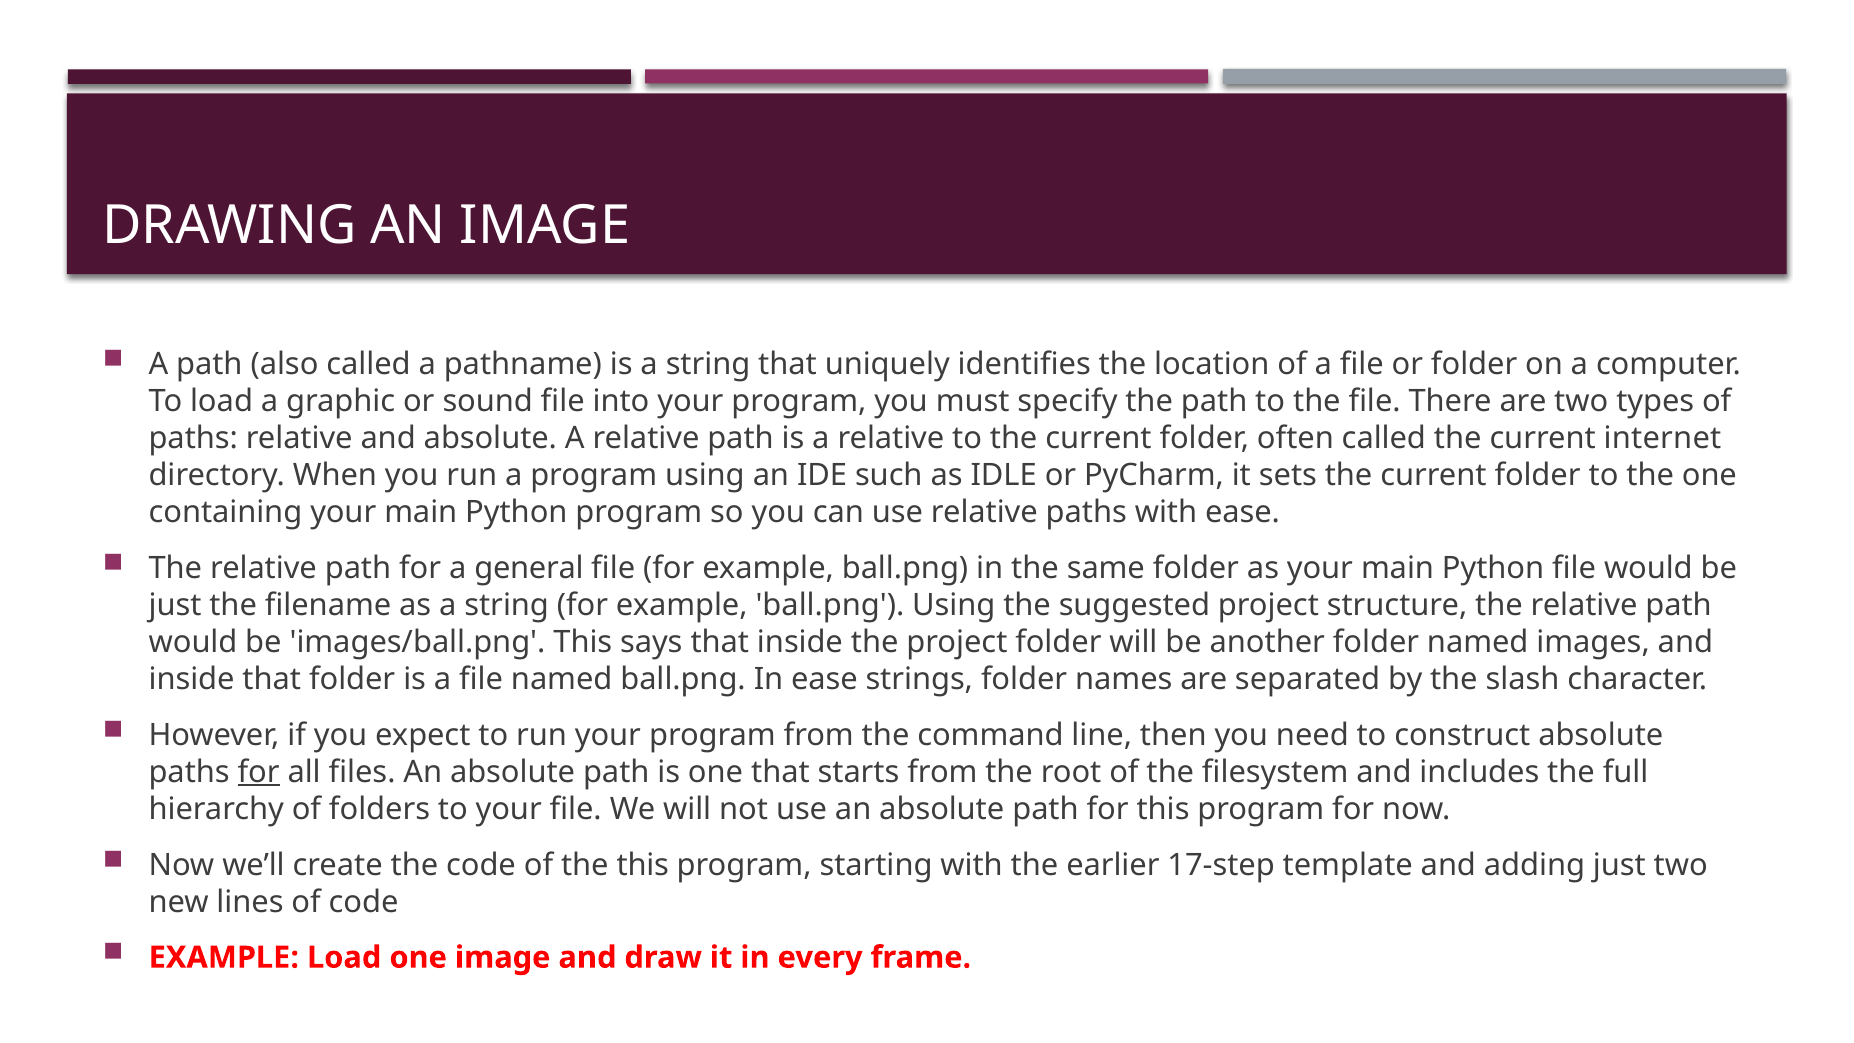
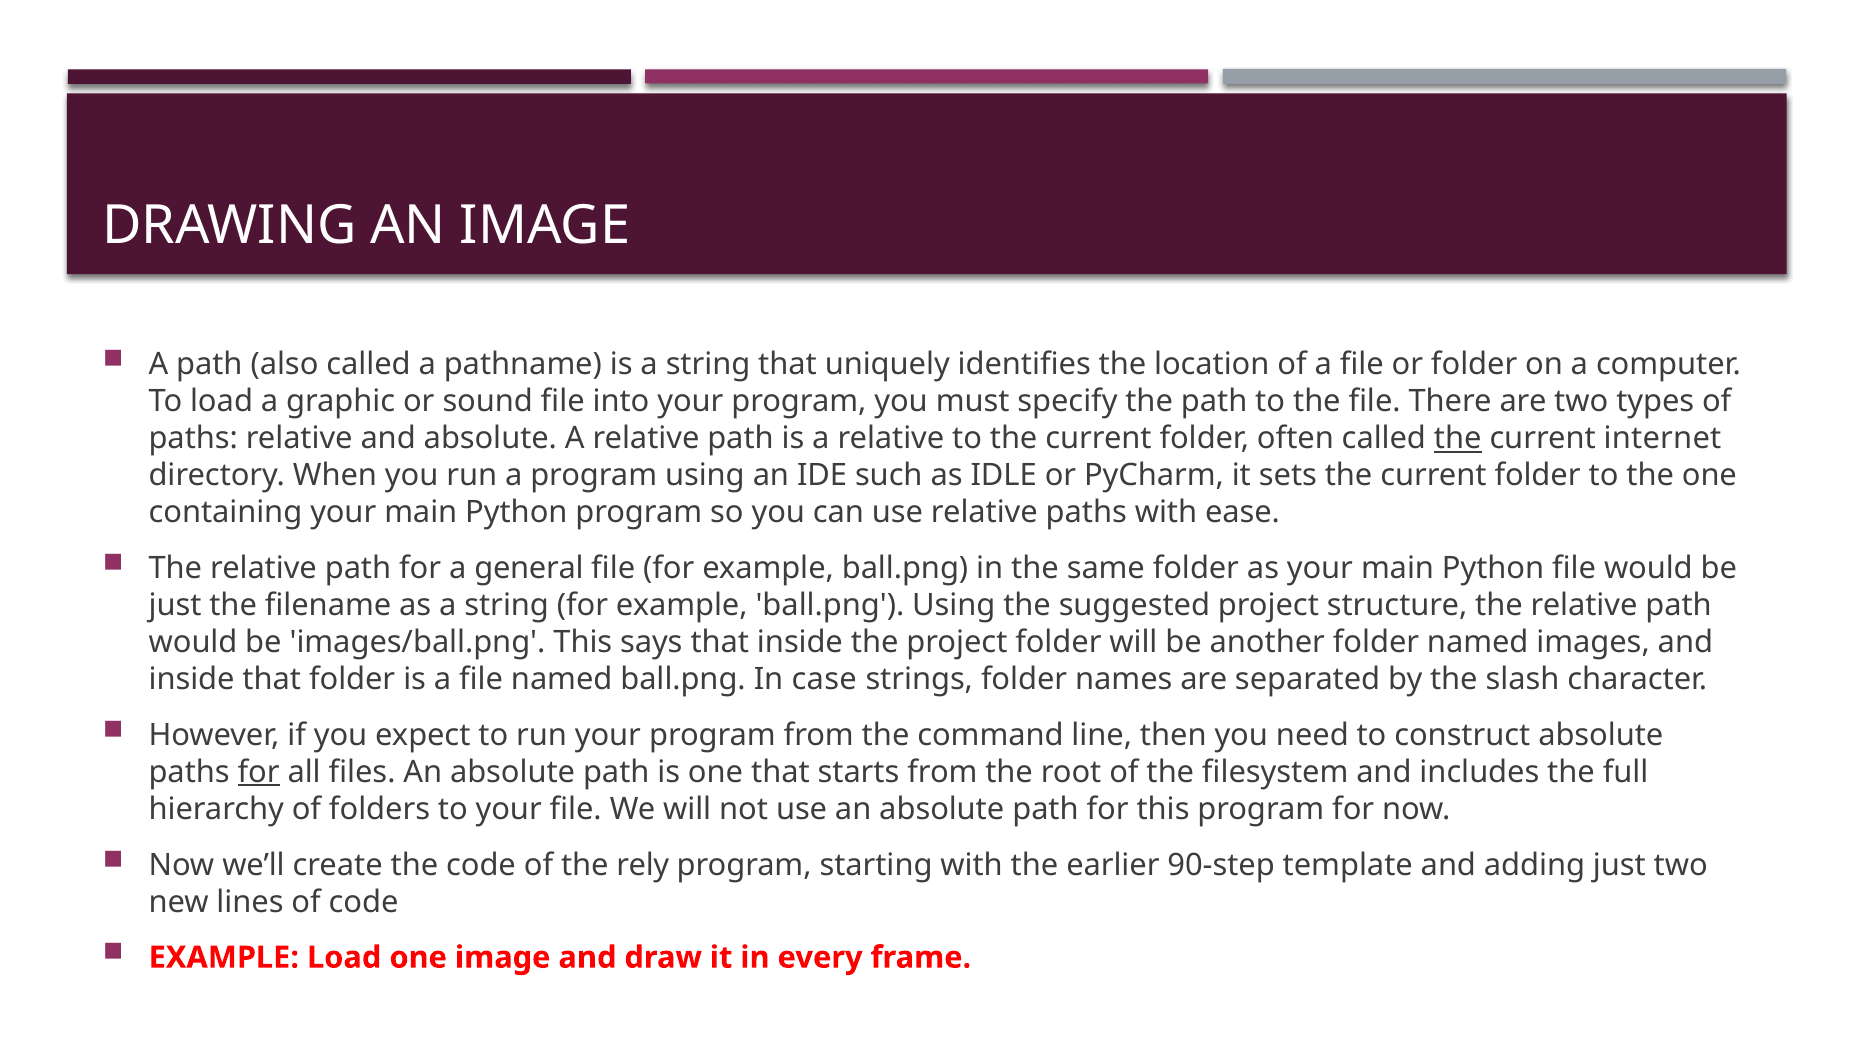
the underline: none -> present (1458, 438)
In ease: ease -> case (824, 679)
the this: this -> rely (643, 865)
17-step: 17-step -> 90-step (1221, 865)
